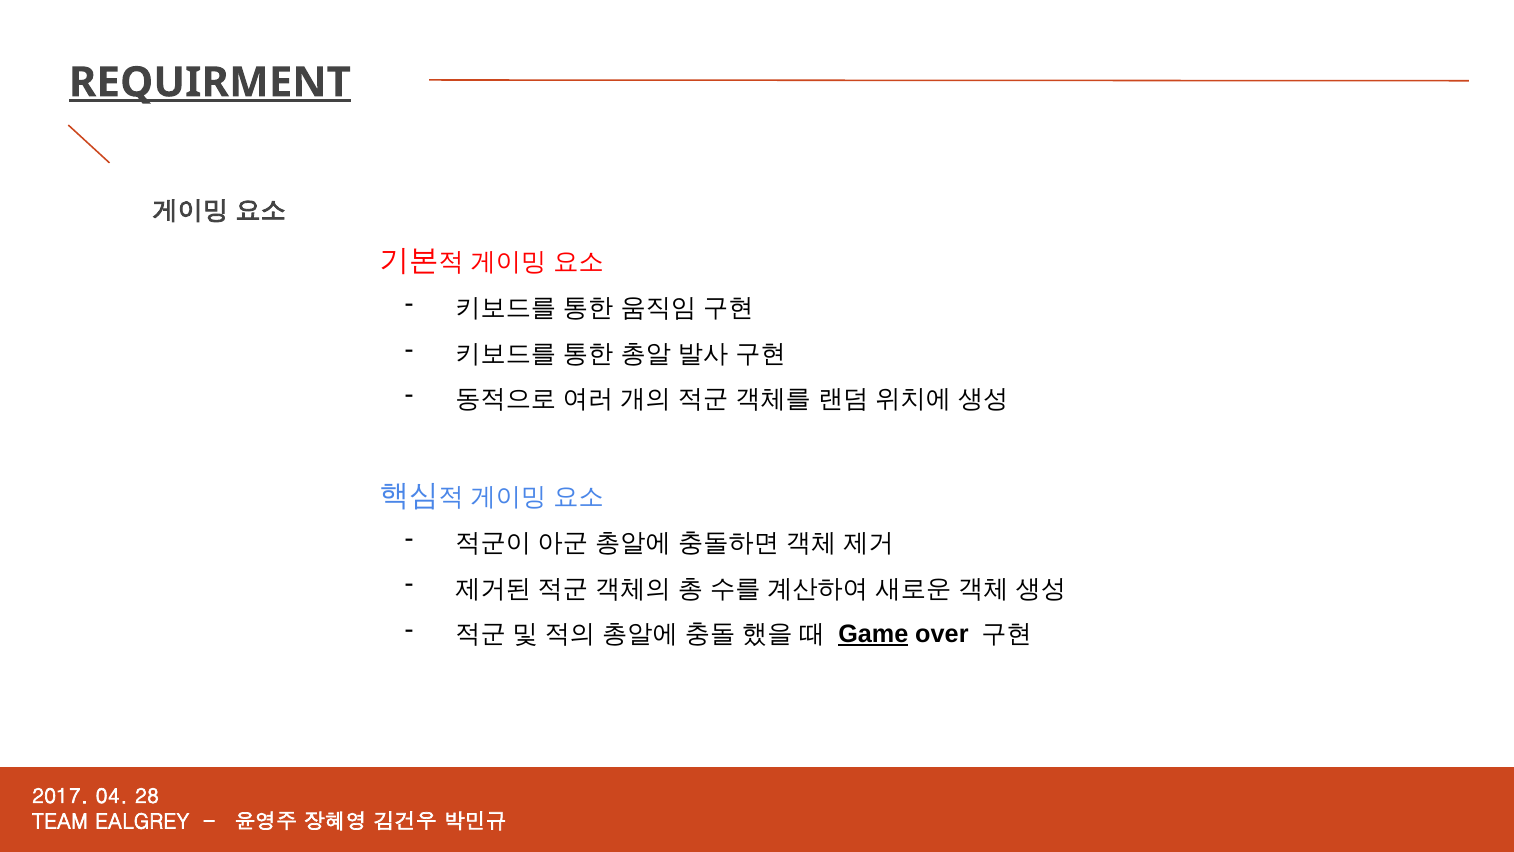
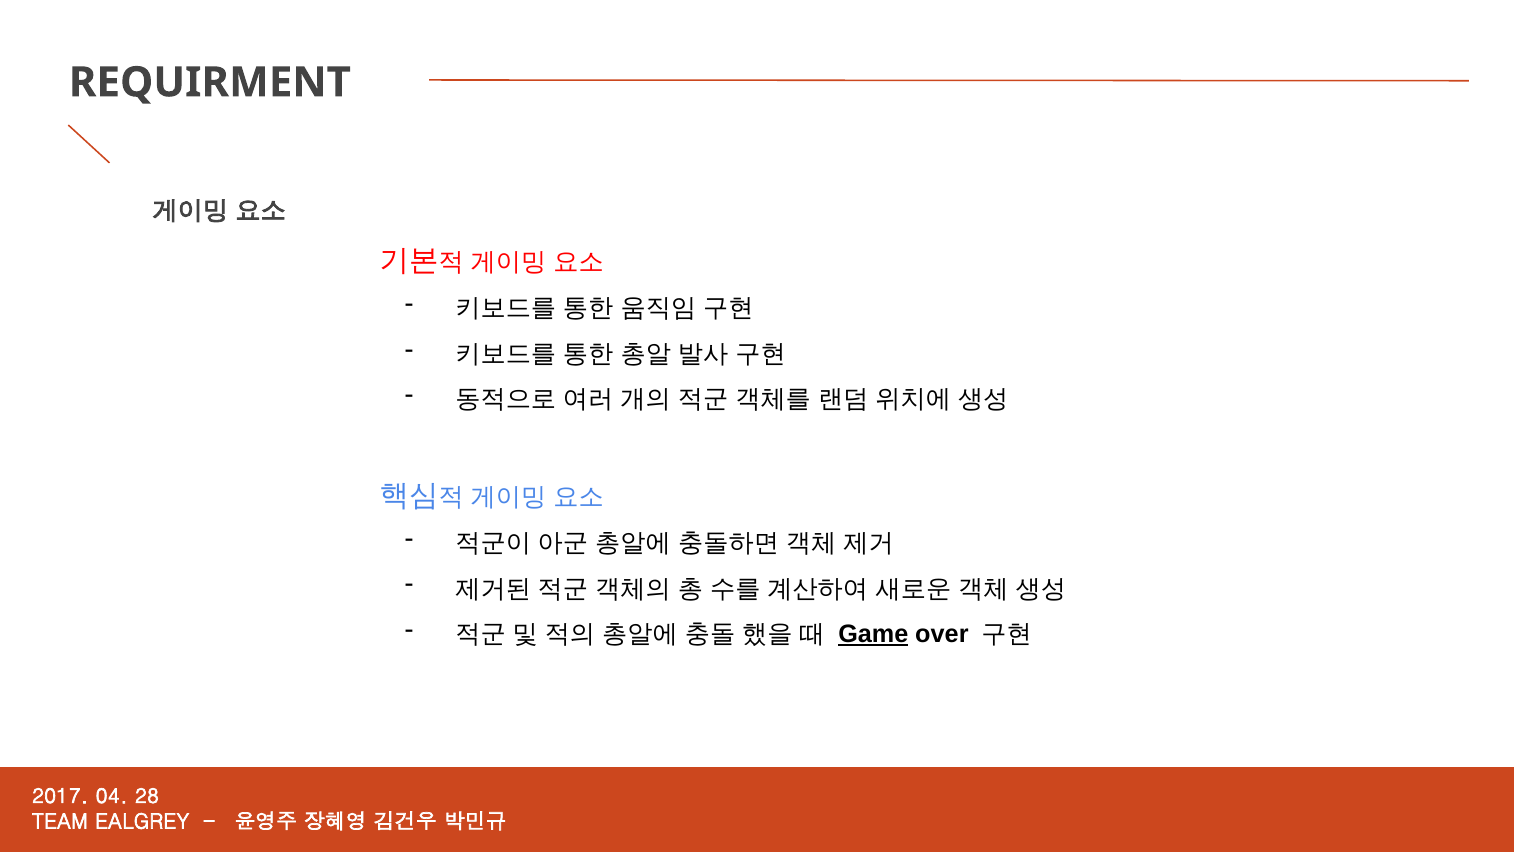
REQUIRMENT underline: present -> none (210, 82)
